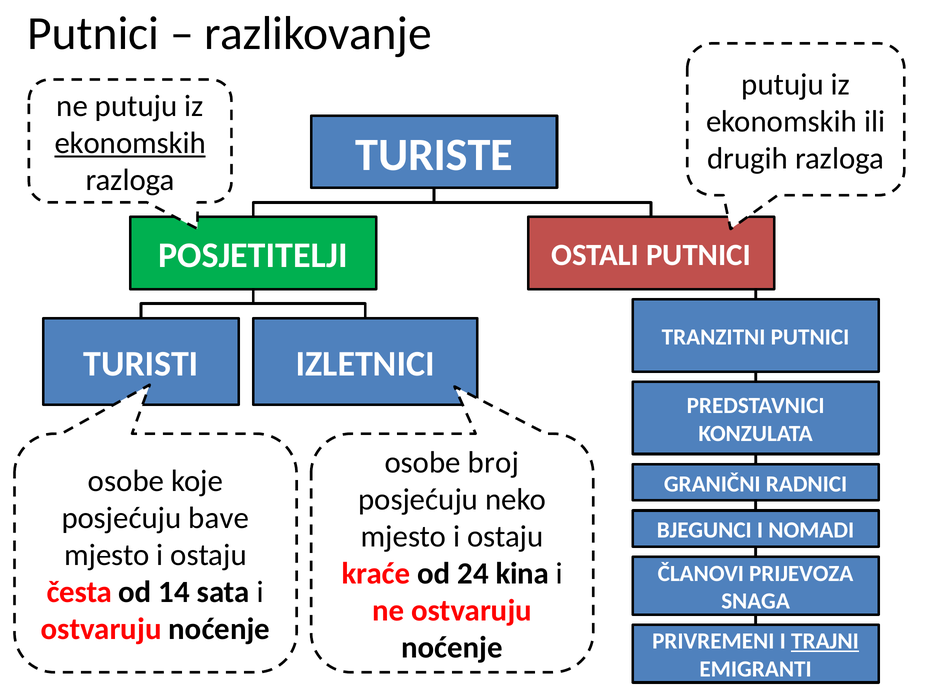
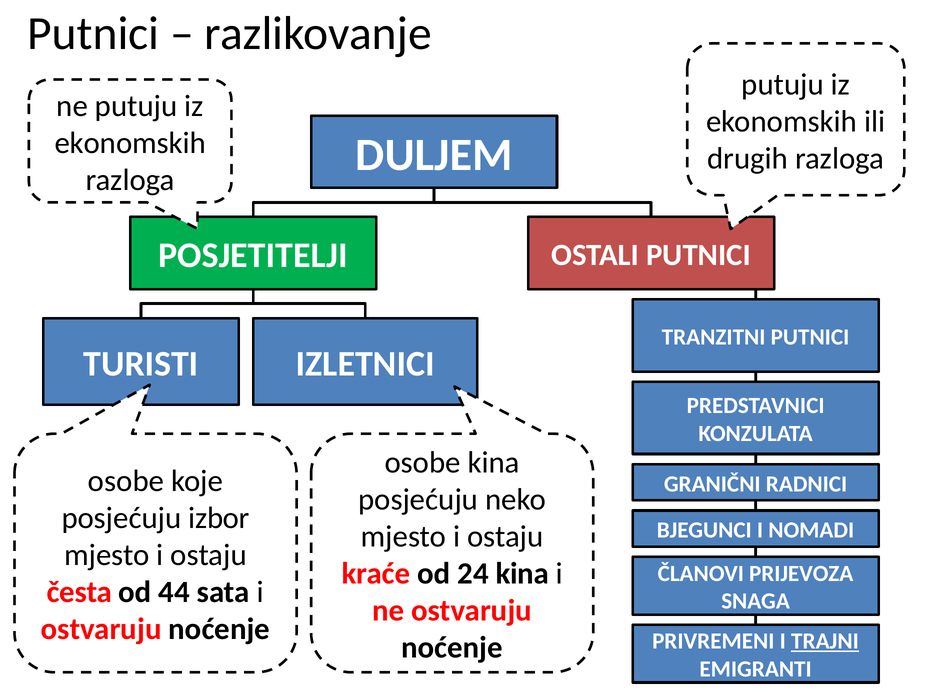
ekonomskih underline: present -> none (130, 143)
TURISTE: TURISTE -> DULJEM (434, 155)
osobe broj: broj -> kina (494, 463)
bave: bave -> izbor (219, 518)
14: 14 -> 44 (174, 593)
